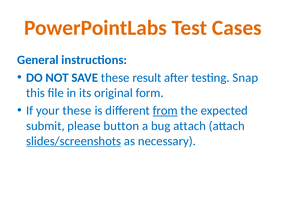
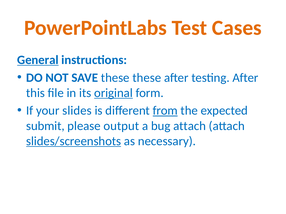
General underline: none -> present (38, 60)
these result: result -> these (147, 78)
testing Snap: Snap -> After (245, 78)
original underline: none -> present (113, 93)
your these: these -> slides (77, 111)
button: button -> output (121, 126)
